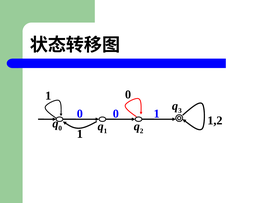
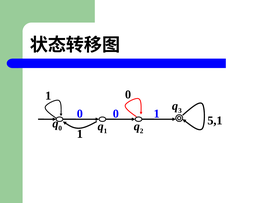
1,2: 1,2 -> 5,1 (215, 121)
